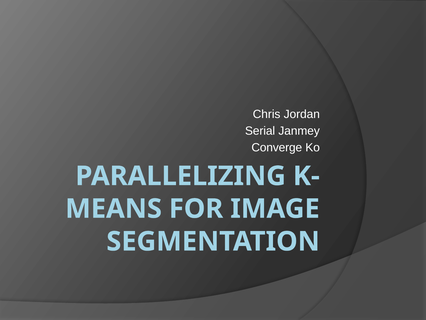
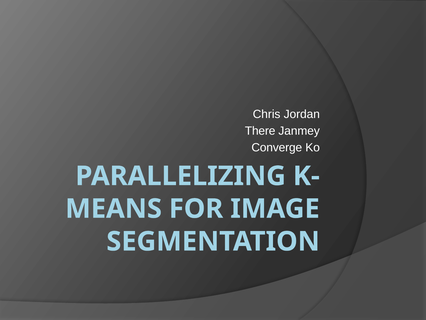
Serial: Serial -> There (260, 131)
